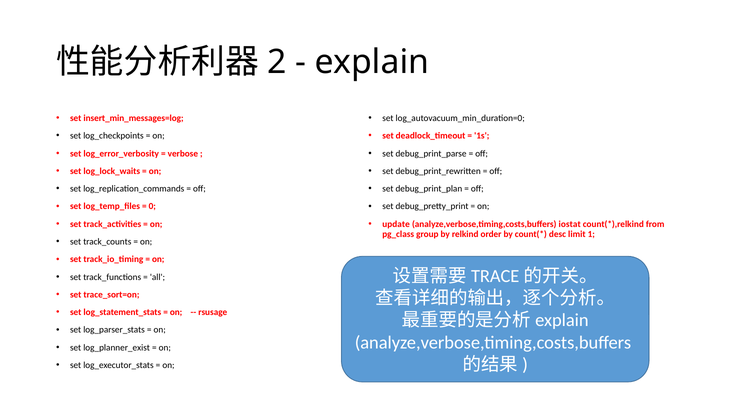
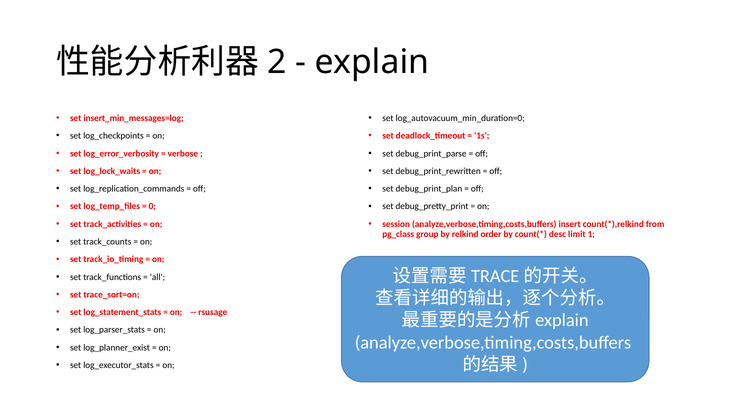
update: update -> session (396, 224)
iostat: iostat -> insert (570, 224)
